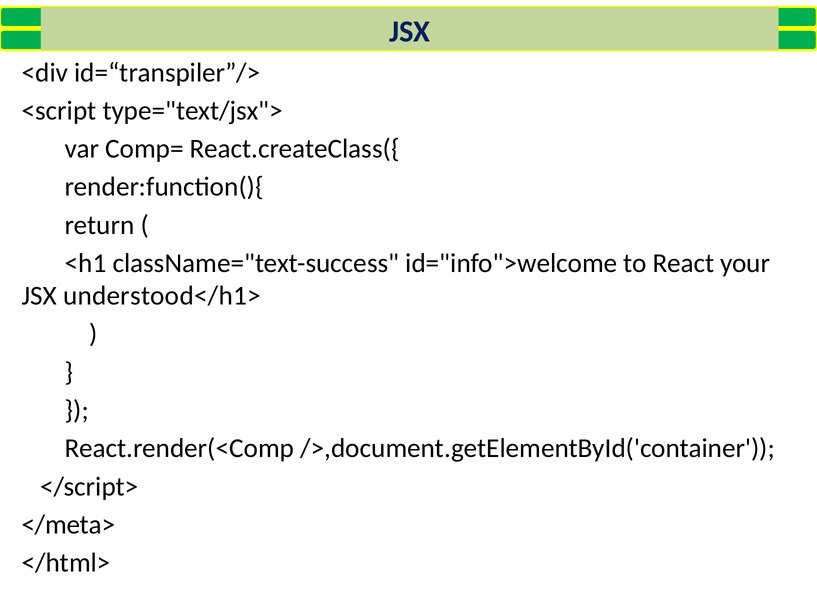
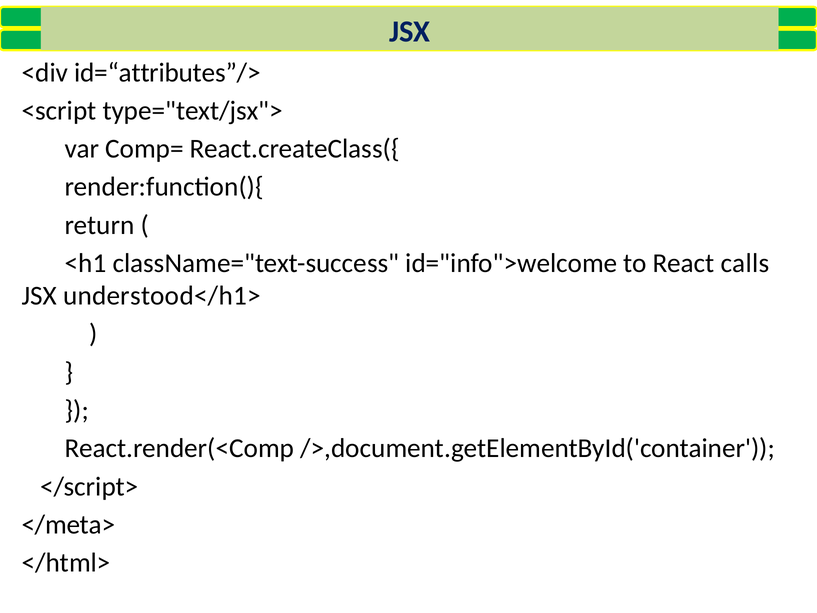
id=“transpiler”/>: id=“transpiler”/> -> id=“attributes”/> (167, 72)
your: your -> calls (745, 263)
